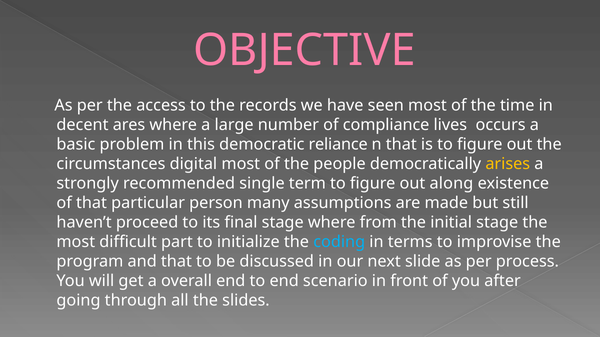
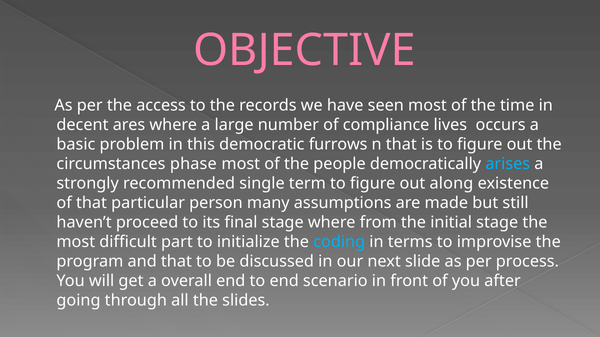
reliance: reliance -> furrows (338, 145)
digital: digital -> phase (193, 164)
arises colour: yellow -> light blue (508, 164)
